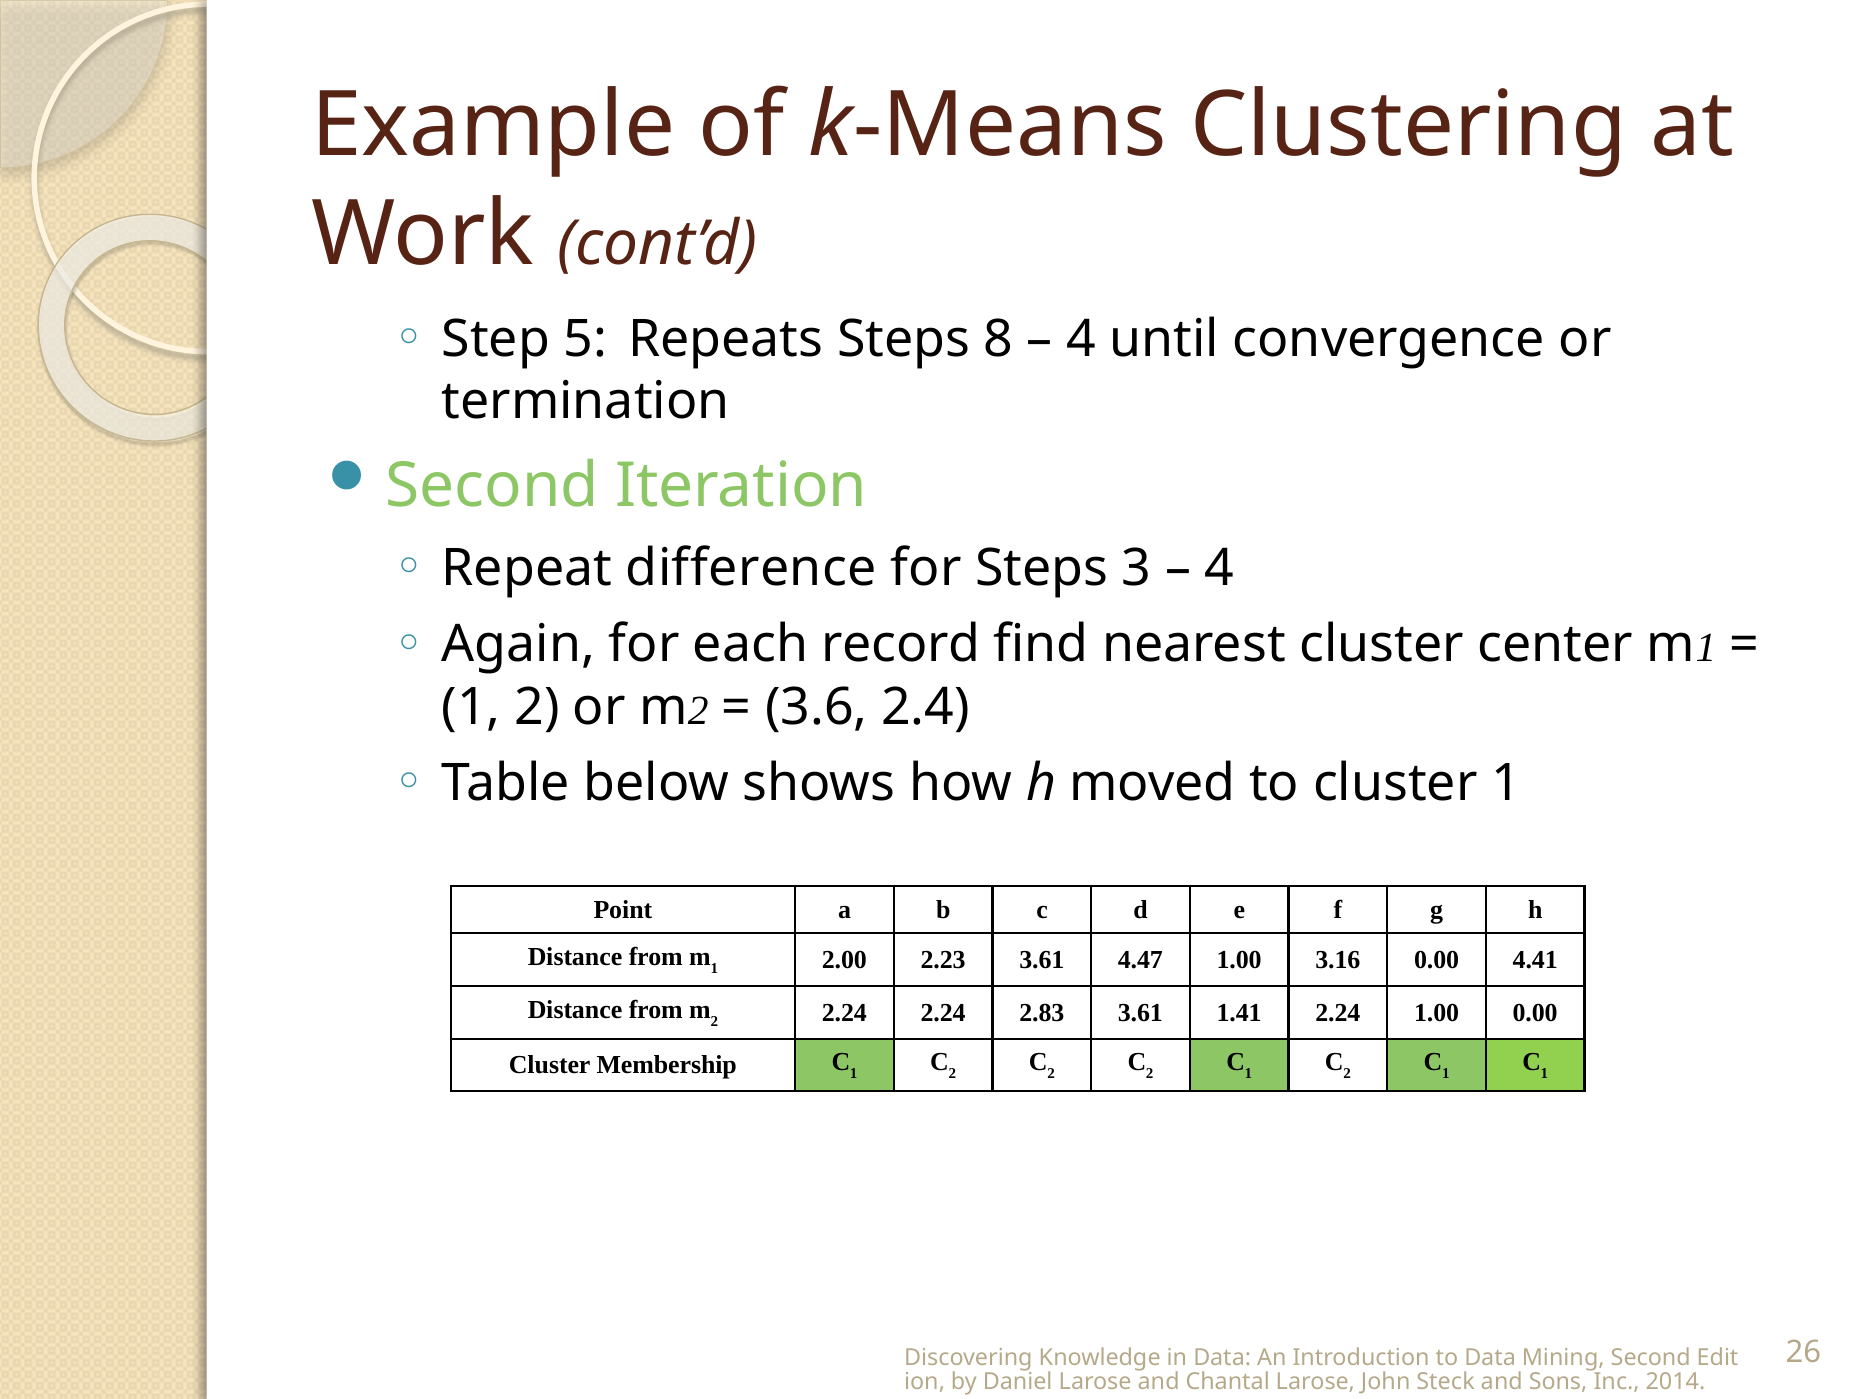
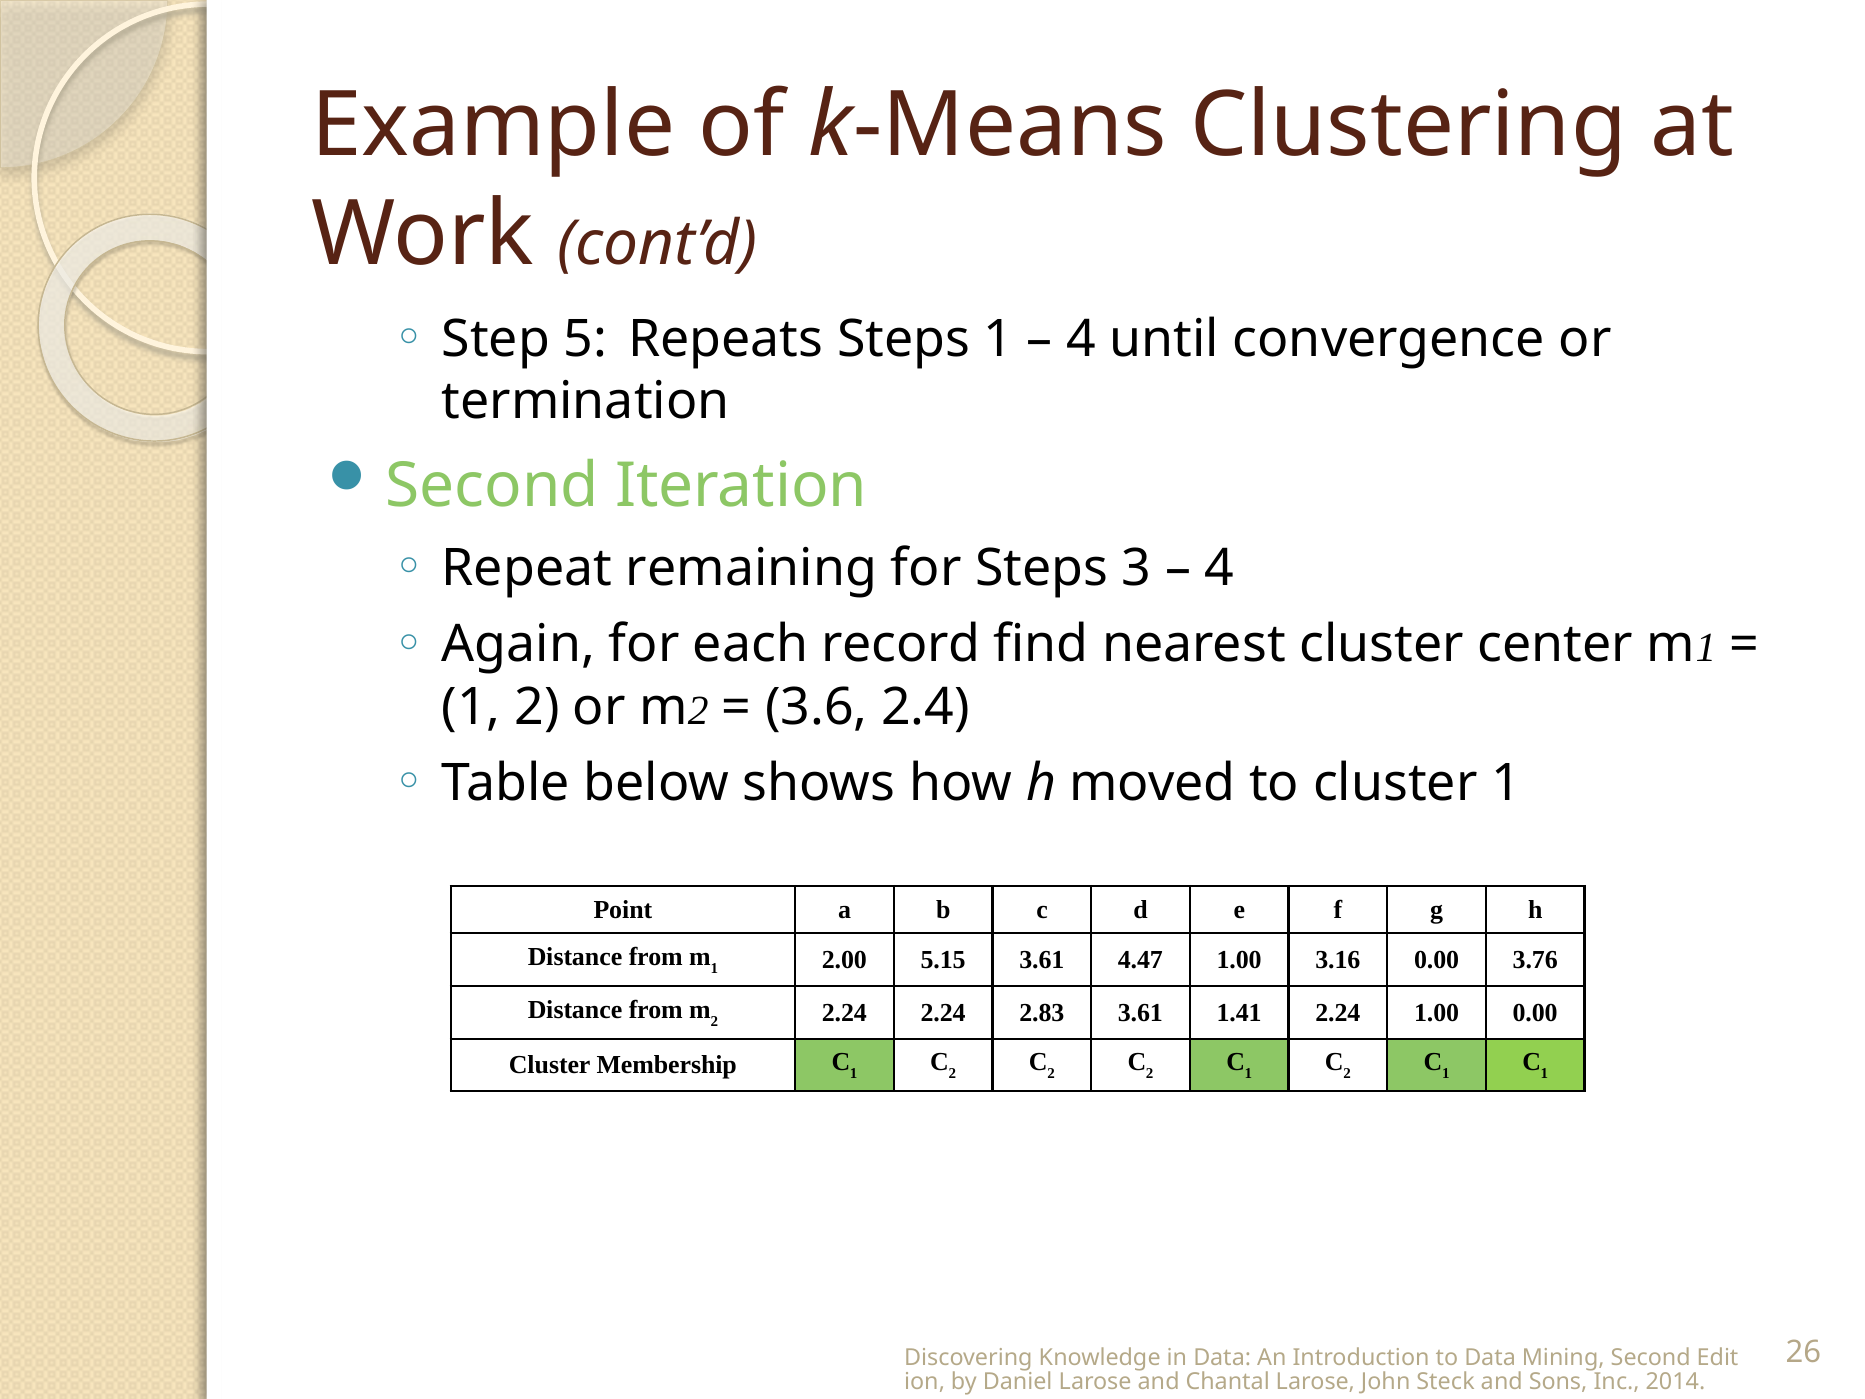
Steps 8: 8 -> 1 (999, 339)
difference: difference -> remaining (751, 568)
2.23: 2.23 -> 5.15 (943, 960)
4.41: 4.41 -> 3.76 (1535, 960)
